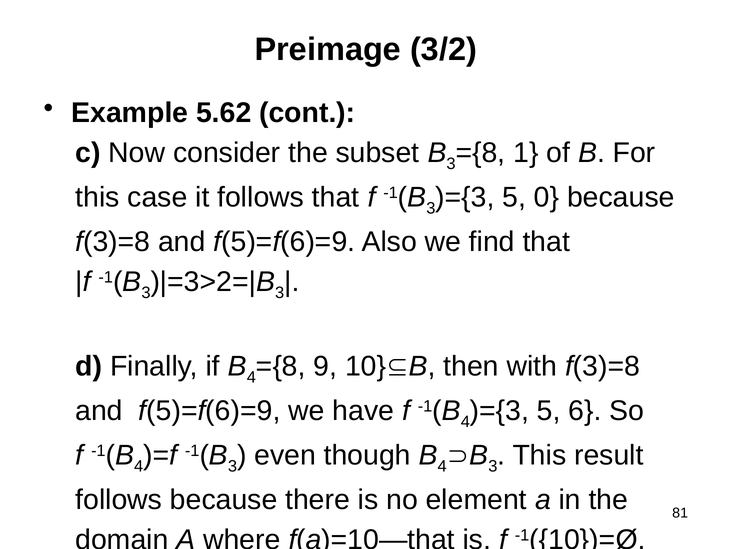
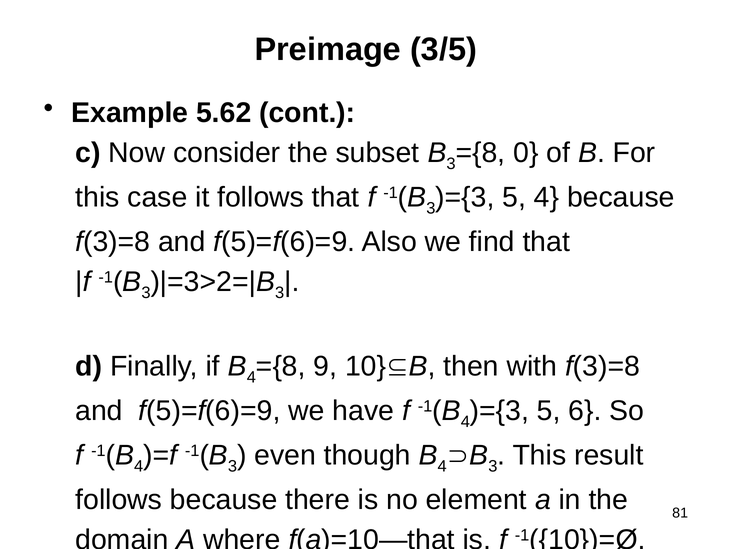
3/2: 3/2 -> 3/5 (444, 50)
1: 1 -> 0 (526, 153)
5 0: 0 -> 4 (547, 197)
